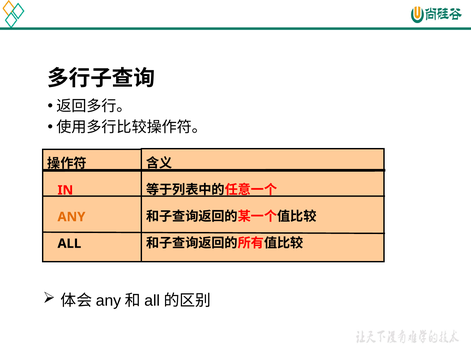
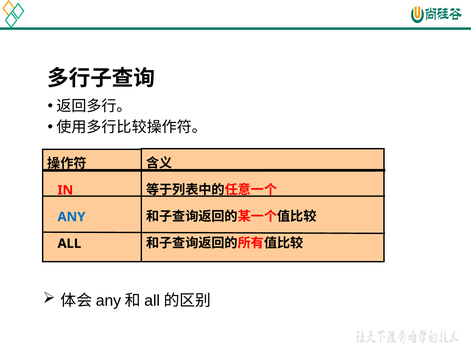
ANY colour: orange -> blue (71, 217)
